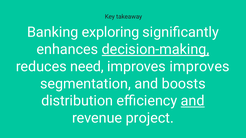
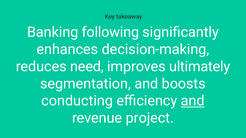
exploring: exploring -> following (110, 32)
decision-making underline: present -> none (155, 49)
improves improves: improves -> ultimately (200, 67)
distribution: distribution -> conducting (77, 101)
